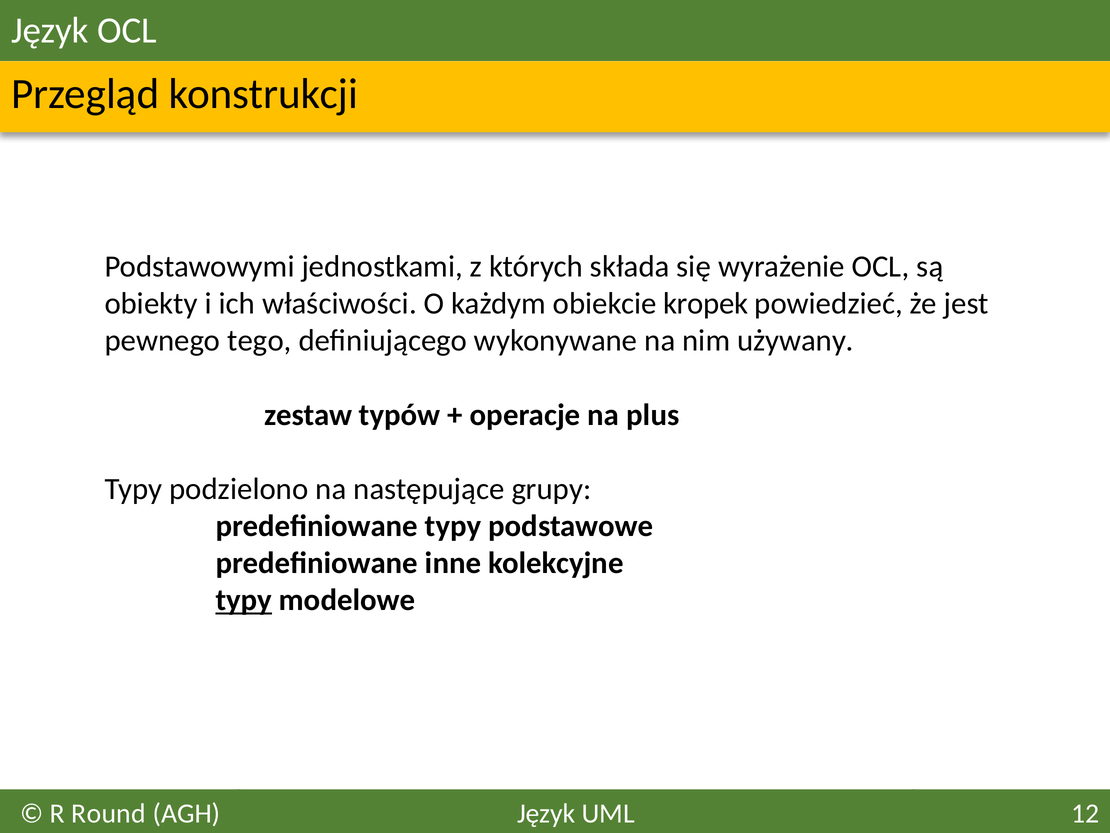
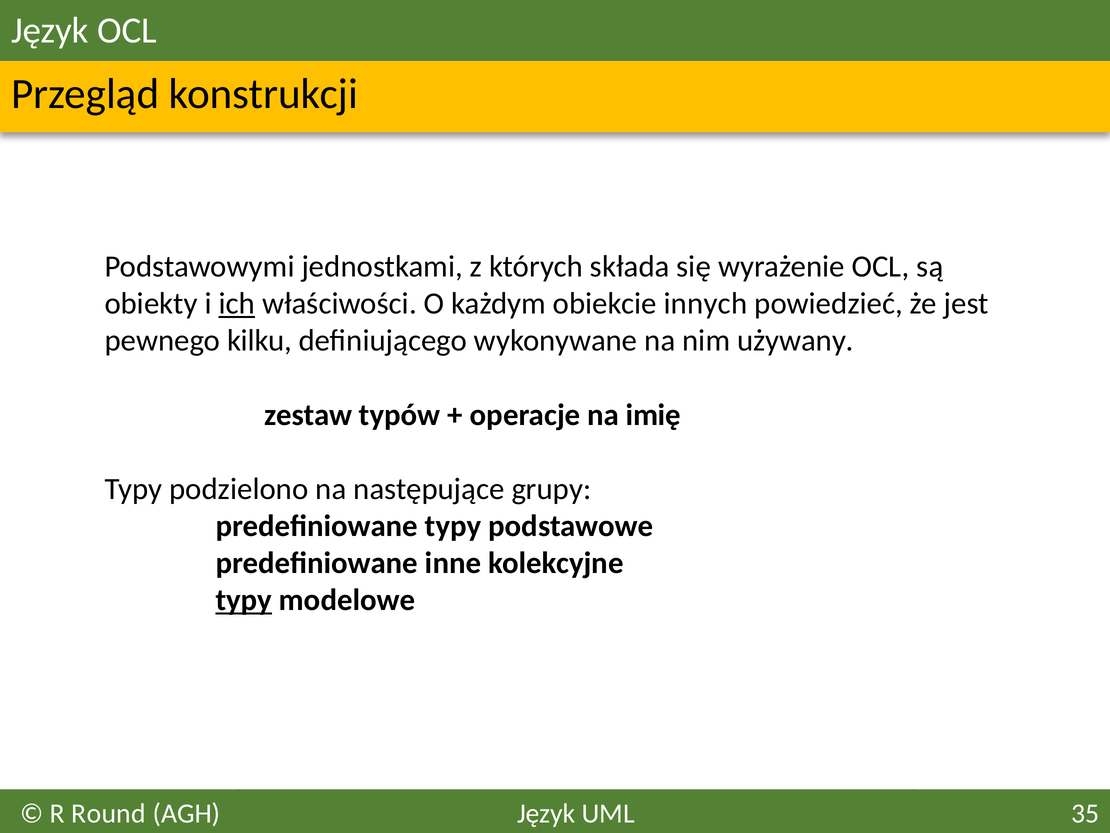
ich underline: none -> present (237, 304)
kropek: kropek -> innych (705, 304)
tego: tego -> kilku (260, 341)
plus: plus -> imię (653, 415)
12: 12 -> 35 (1085, 813)
